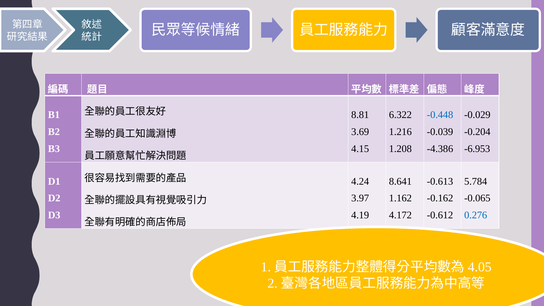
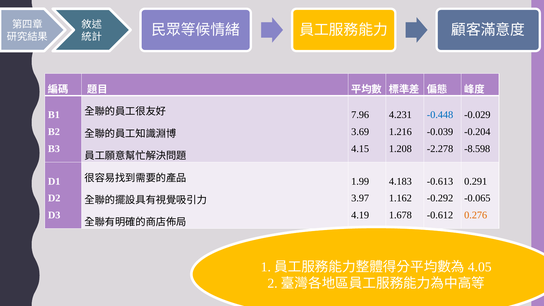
8.81: 8.81 -> 7.96 (360, 115)
6.322: 6.322 -> 4.231 (400, 115)
-4.386: -4.386 -> -2.278 (440, 149)
-6.953: -6.953 -> -8.598 (477, 149)
4.24: 4.24 -> 1.99 (360, 181)
8.641: 8.641 -> 4.183 (400, 181)
5.784: 5.784 -> 0.291 (476, 181)
-0.162: -0.162 -> -0.292 (440, 198)
4.172: 4.172 -> 1.678 (400, 215)
0.276 colour: blue -> orange (476, 215)
